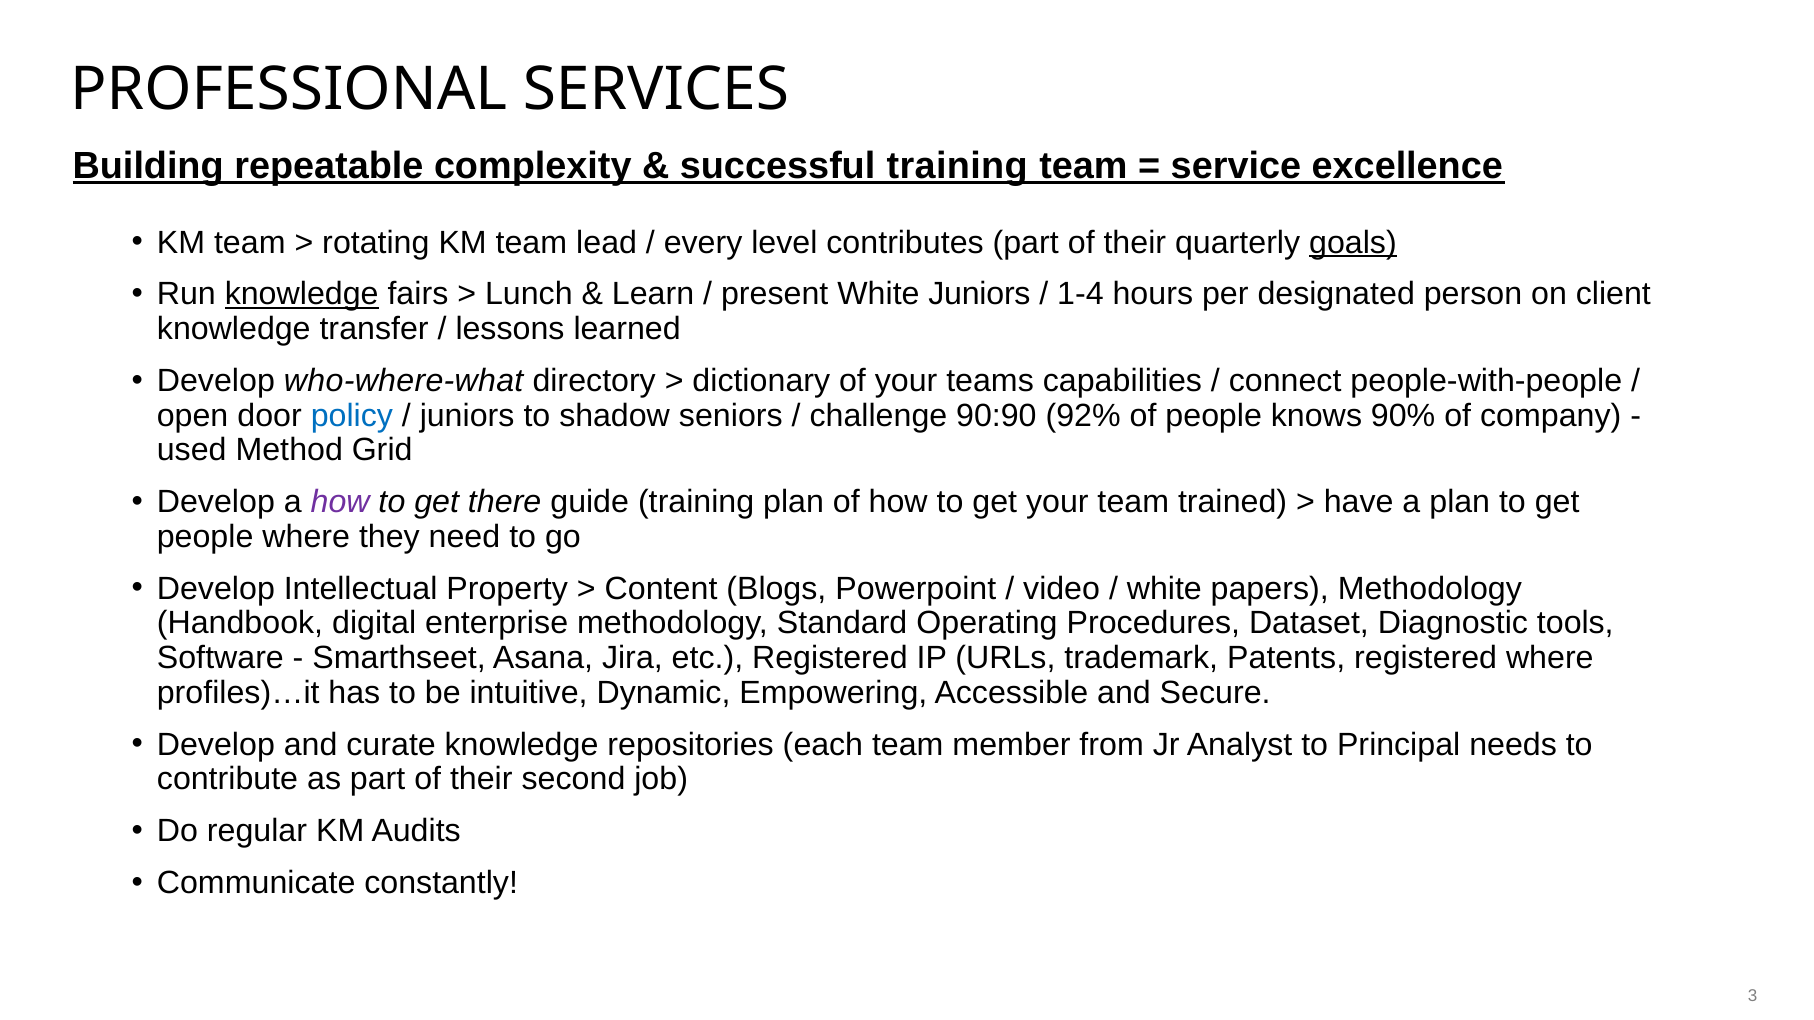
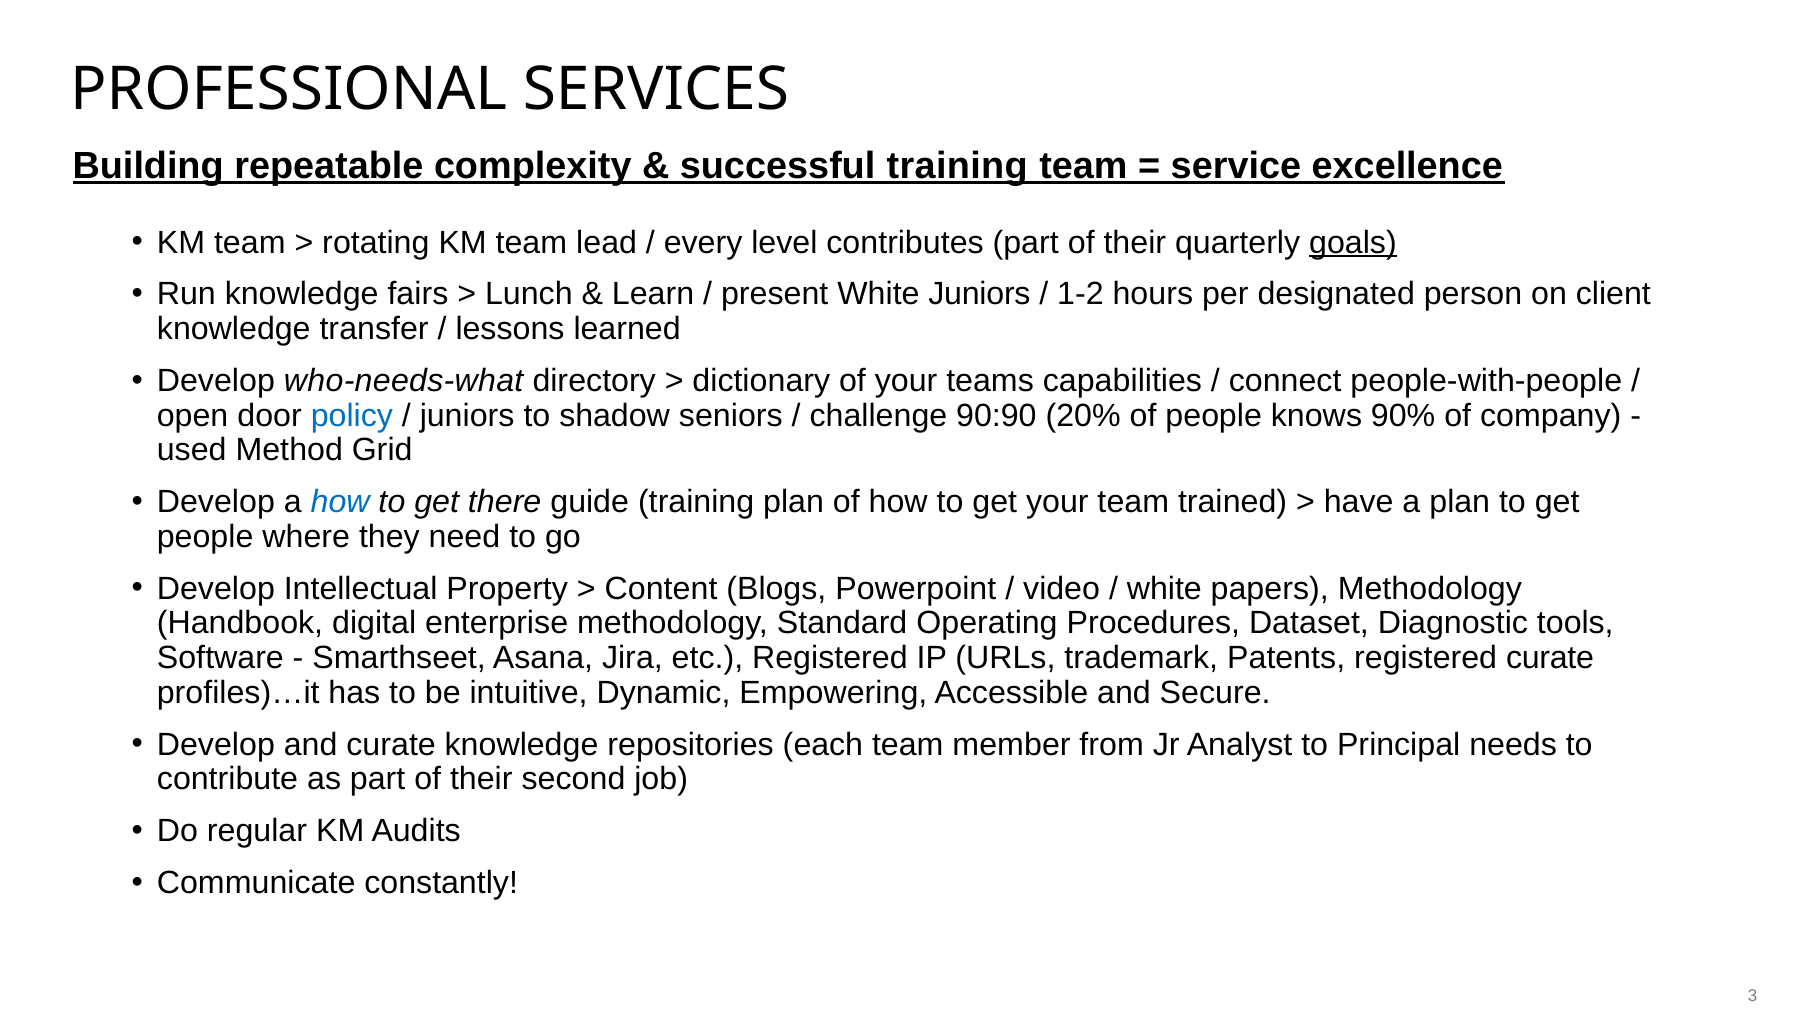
knowledge underline: present -> none (302, 294)
1-4: 1-4 -> 1-2 (1080, 294)
who-where-what: who-where-what -> who-needs-what (404, 381)
92%: 92% -> 20% (1083, 416)
how colour: purple -> blue (340, 502)
registered where: where -> curate (1550, 658)
